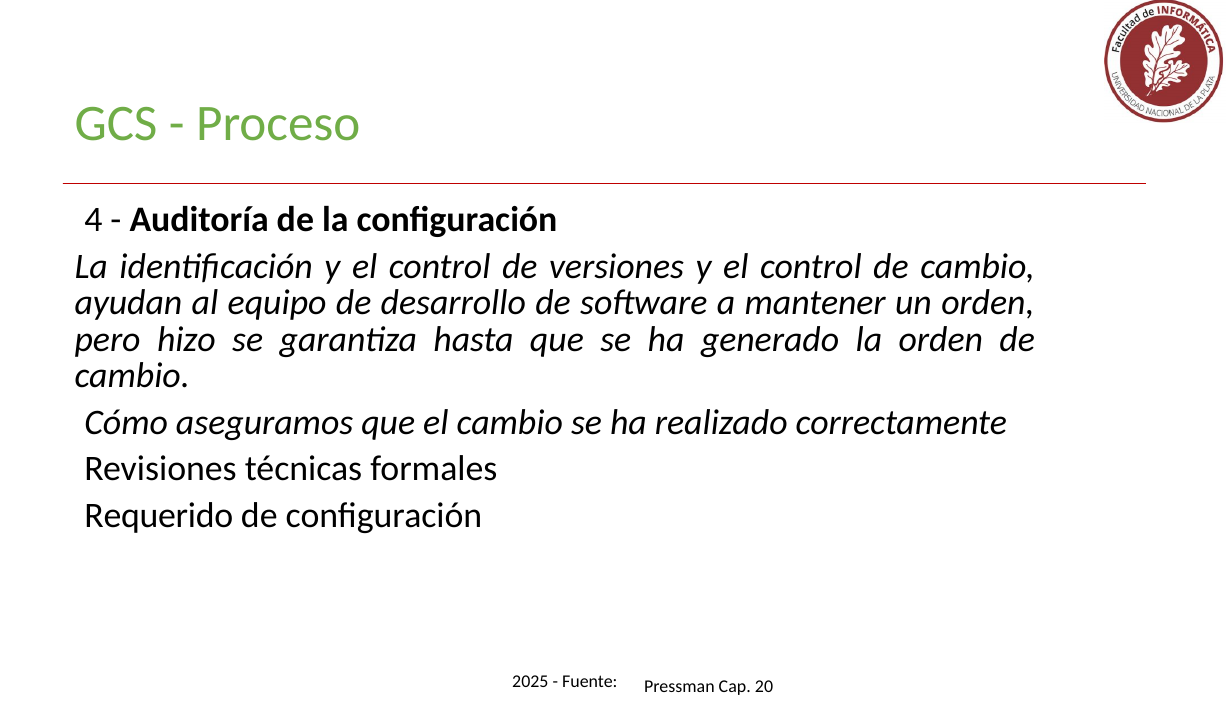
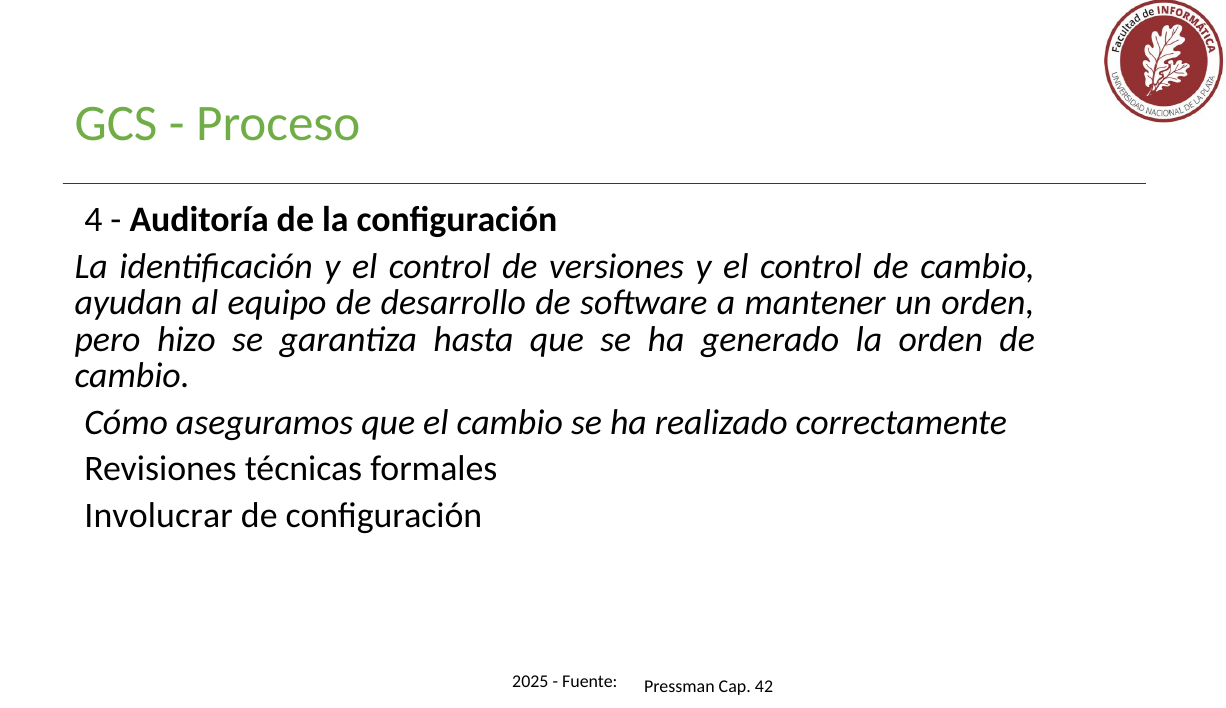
Requerido: Requerido -> Involucrar (159, 515)
20: 20 -> 42 (764, 686)
